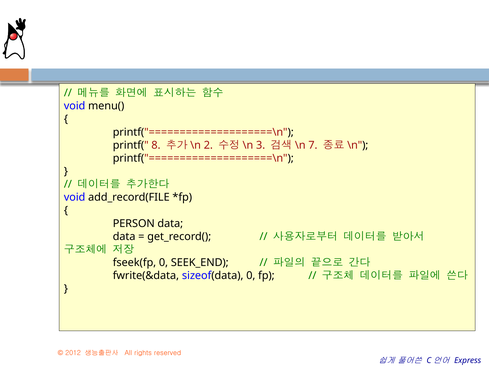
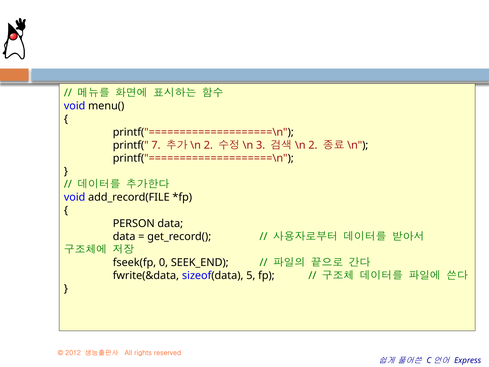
8: 8 -> 7 (156, 145)
7: 7 -> 2 (313, 145)
sizeof(data 0: 0 -> 5 (251, 275)
